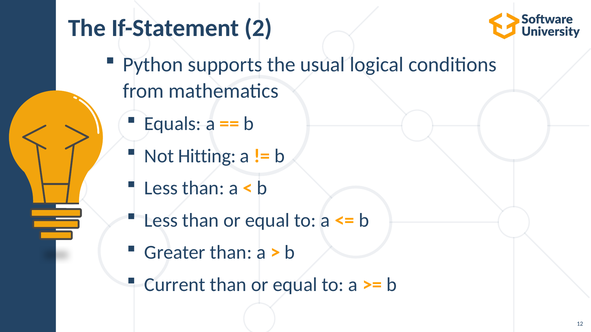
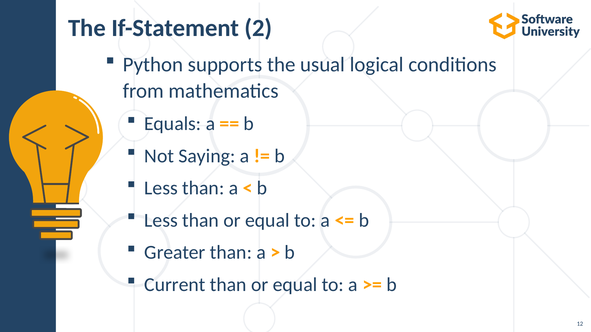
Hitting: Hitting -> Saying (207, 156)
